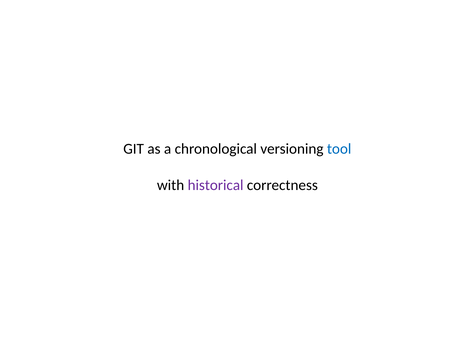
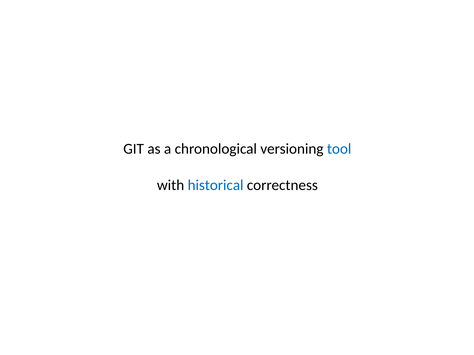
historical colour: purple -> blue (216, 186)
